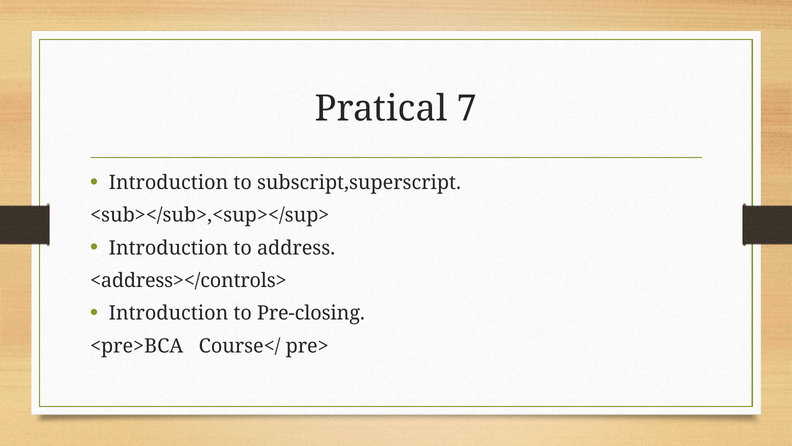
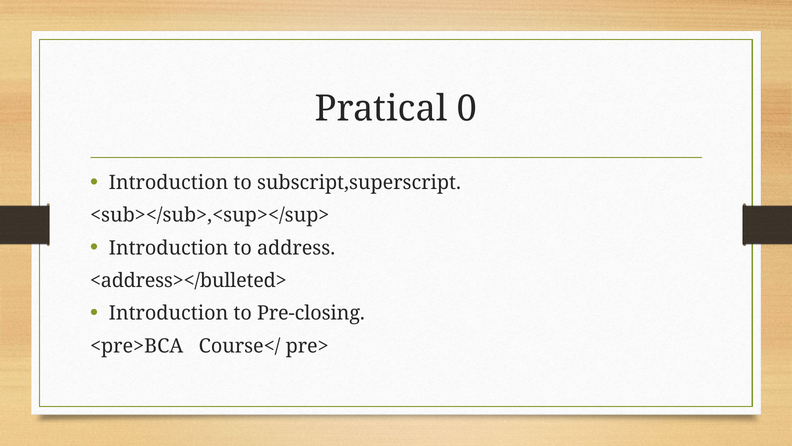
7: 7 -> 0 (467, 109)
<address></controls>: <address></controls> -> <address></bulleted> (188, 280)
